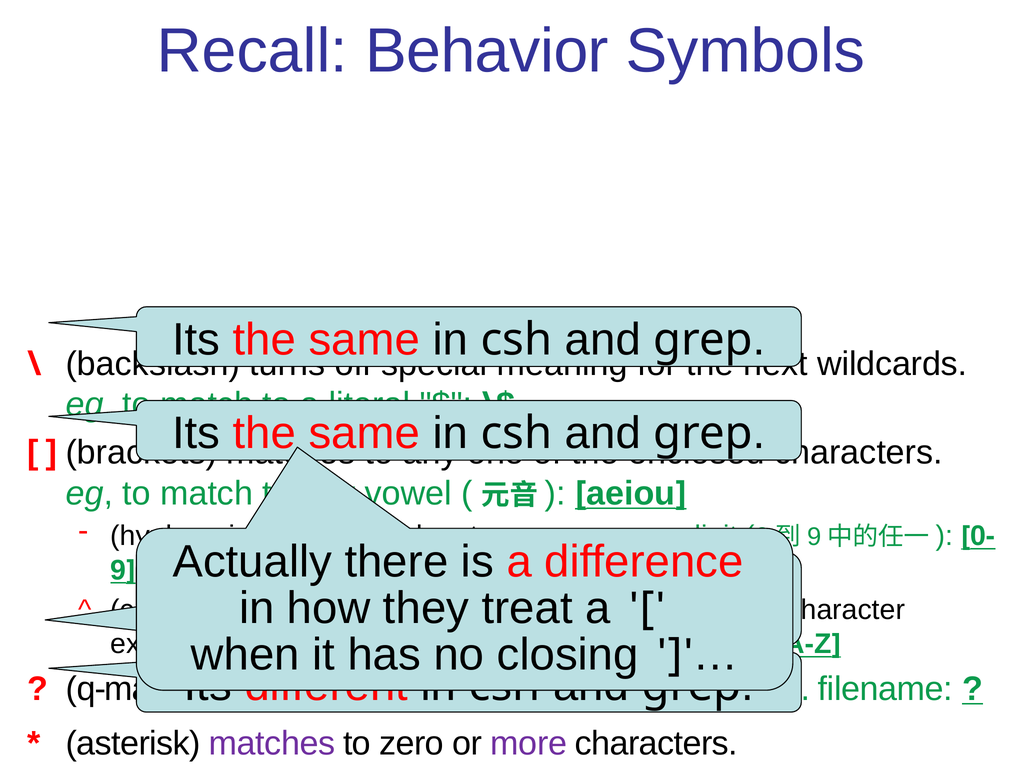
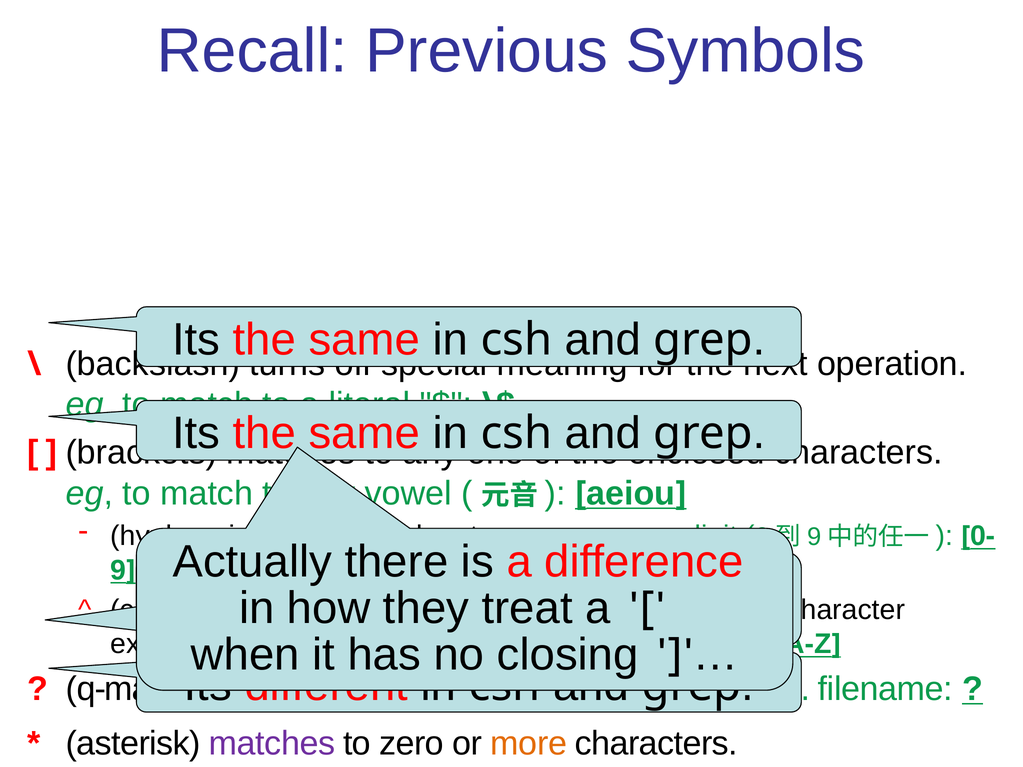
Behavior: Behavior -> Previous (487, 51)
wildcards: wildcards -> operation (892, 364)
more colour: purple -> orange (529, 744)
